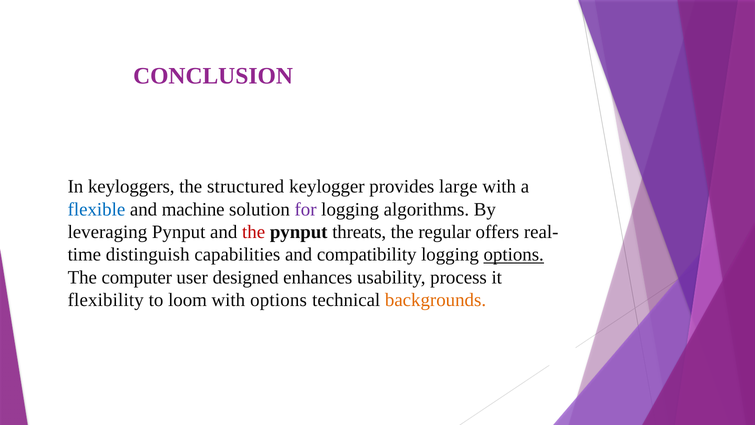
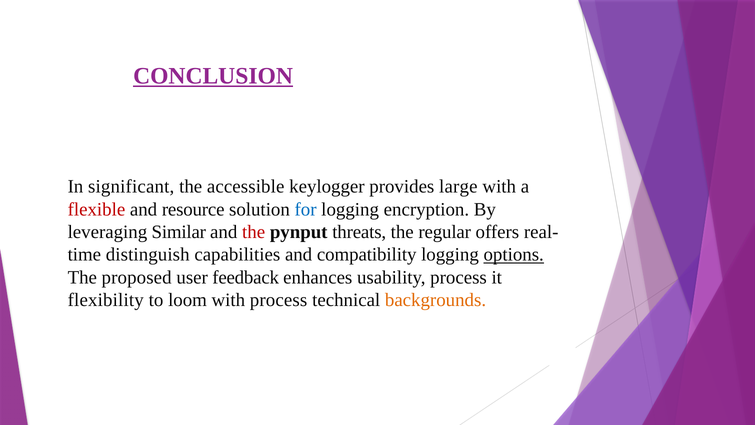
CONCLUSION underline: none -> present (213, 76)
keyloggers: keyloggers -> significant (131, 187)
structured: structured -> accessible (246, 187)
flexible colour: blue -> red (96, 209)
machine: machine -> resource (193, 209)
for colour: purple -> blue (306, 209)
algorithms: algorithms -> encryption (426, 209)
leveraging Pynput: Pynput -> Similar (179, 232)
computer: computer -> proposed (137, 277)
designed: designed -> feedback (246, 277)
with options: options -> process (279, 300)
